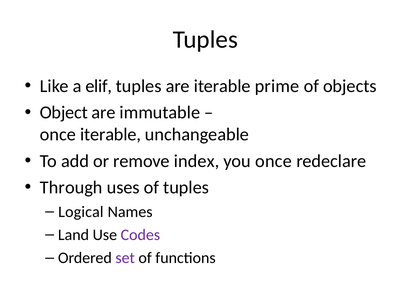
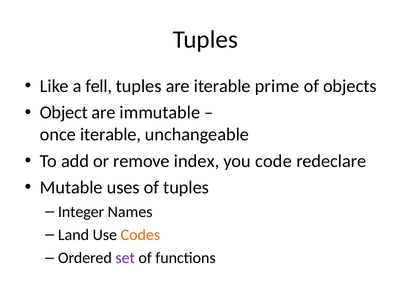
elif: elif -> fell (99, 86)
you once: once -> code (273, 161)
Through: Through -> Mutable (71, 188)
Logical: Logical -> Integer (81, 212)
Codes colour: purple -> orange (140, 235)
